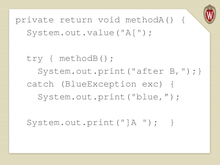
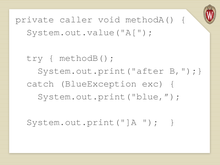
return: return -> caller (76, 19)
